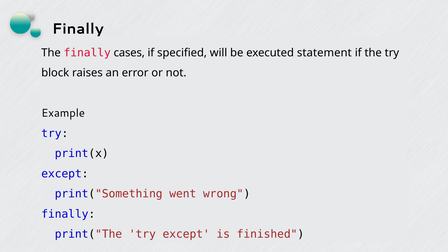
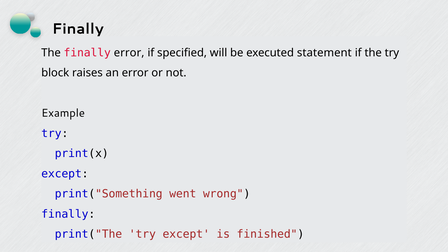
finally cases: cases -> error (129, 53)
